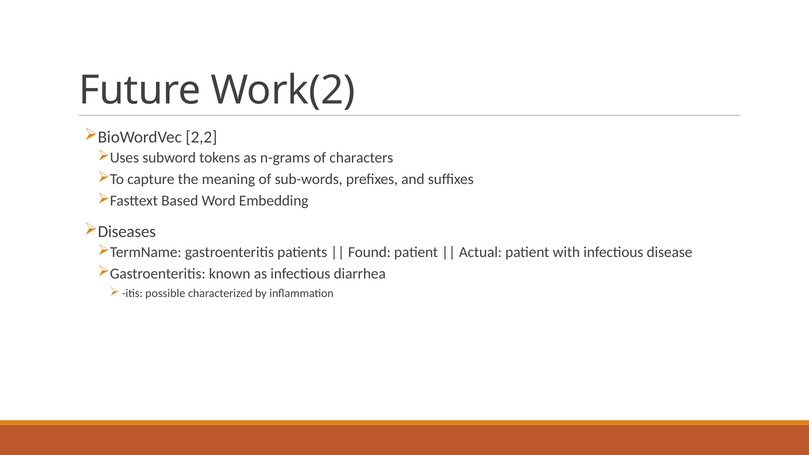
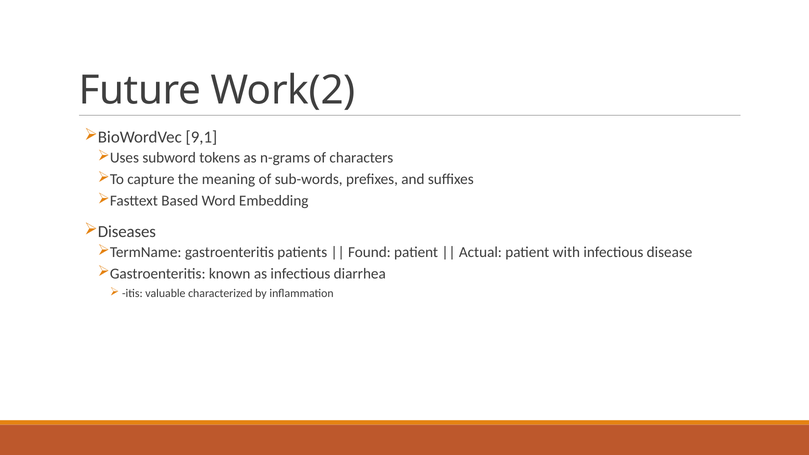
2,2: 2,2 -> 9,1 (201, 137)
possible: possible -> valuable (165, 293)
